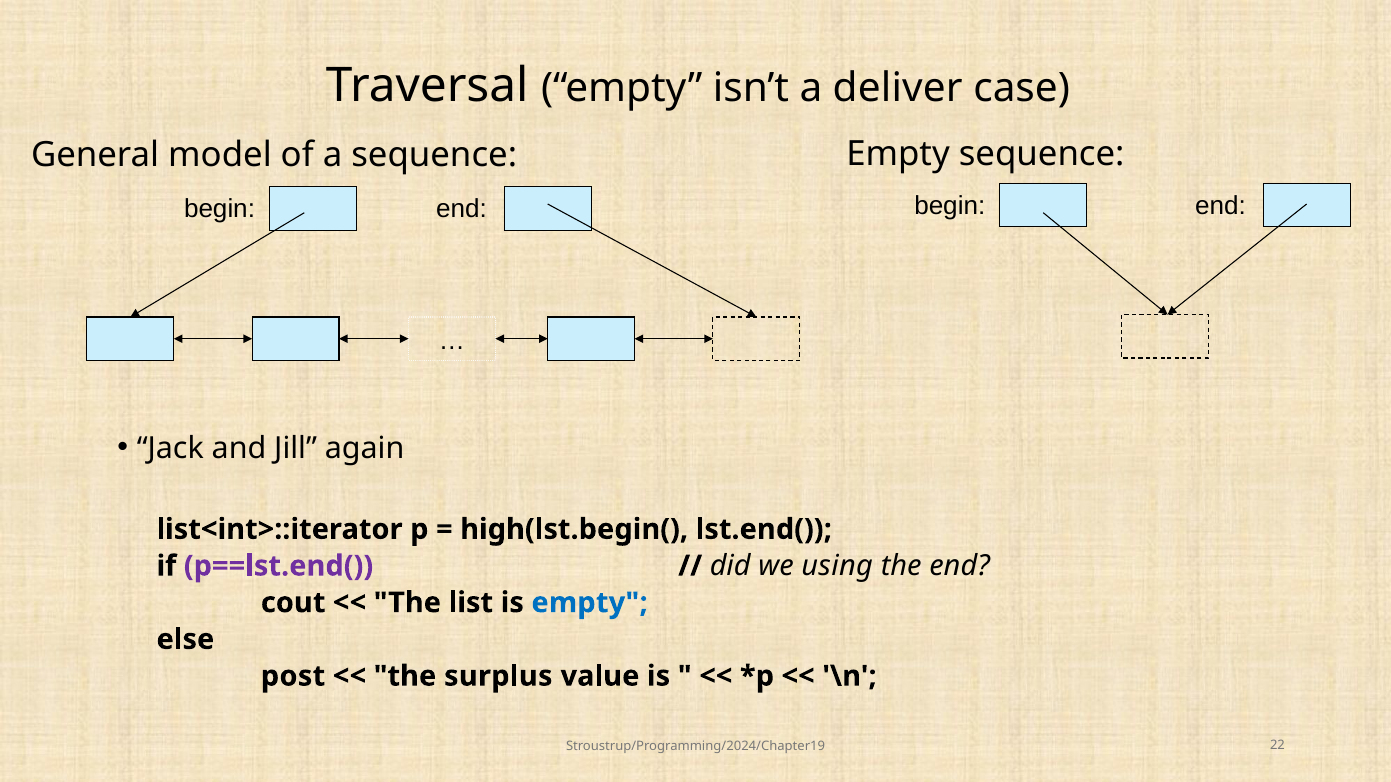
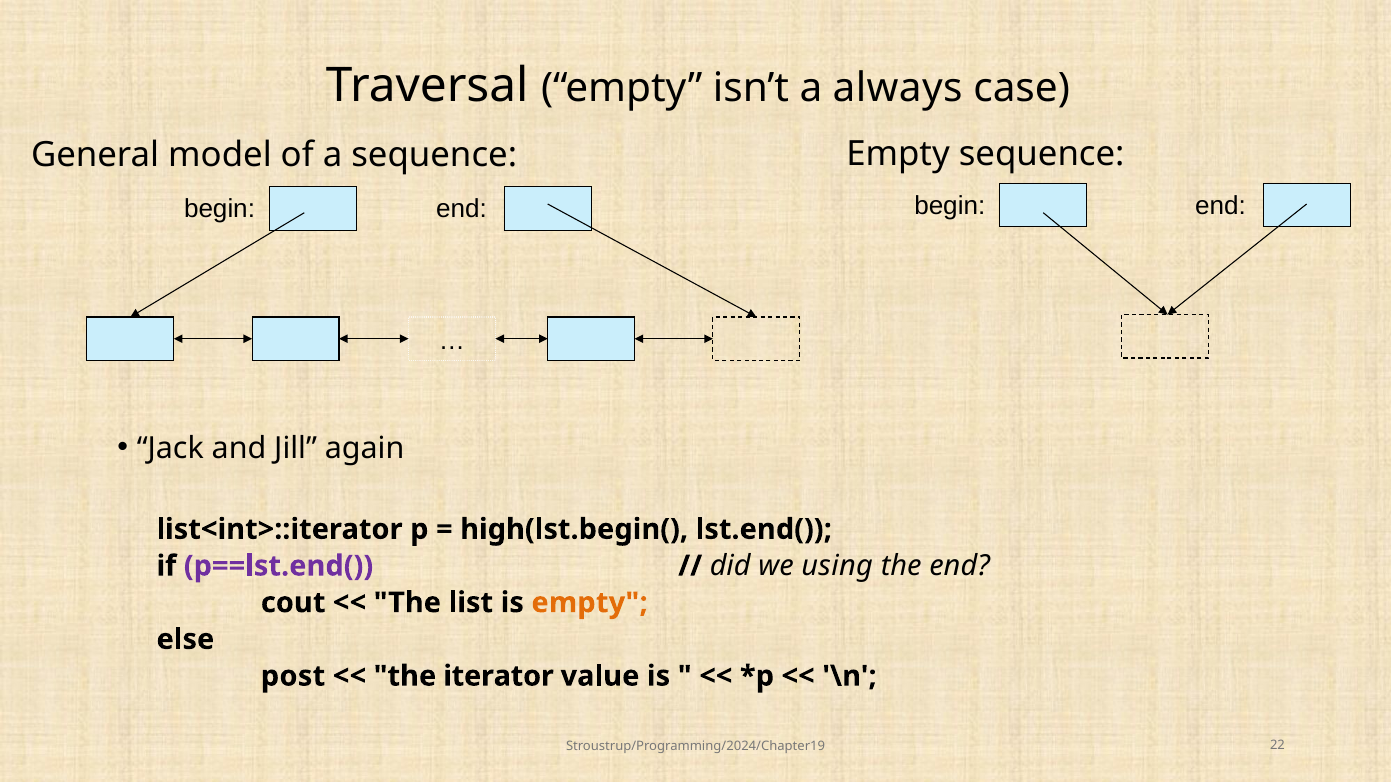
deliver: deliver -> always (898, 88)
empty colour: blue -> orange (590, 603)
surplus: surplus -> iterator (499, 676)
